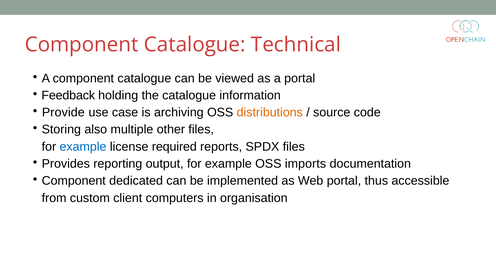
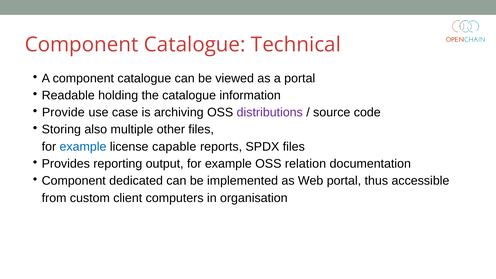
Feedback: Feedback -> Readable (68, 95)
distributions colour: orange -> purple (270, 112)
required: required -> capable (174, 147)
imports: imports -> relation (305, 164)
